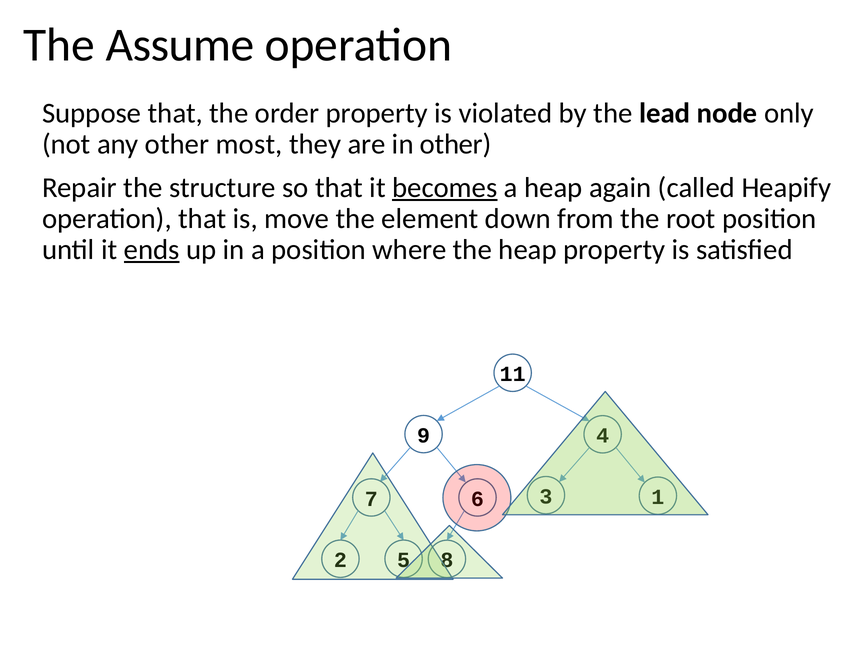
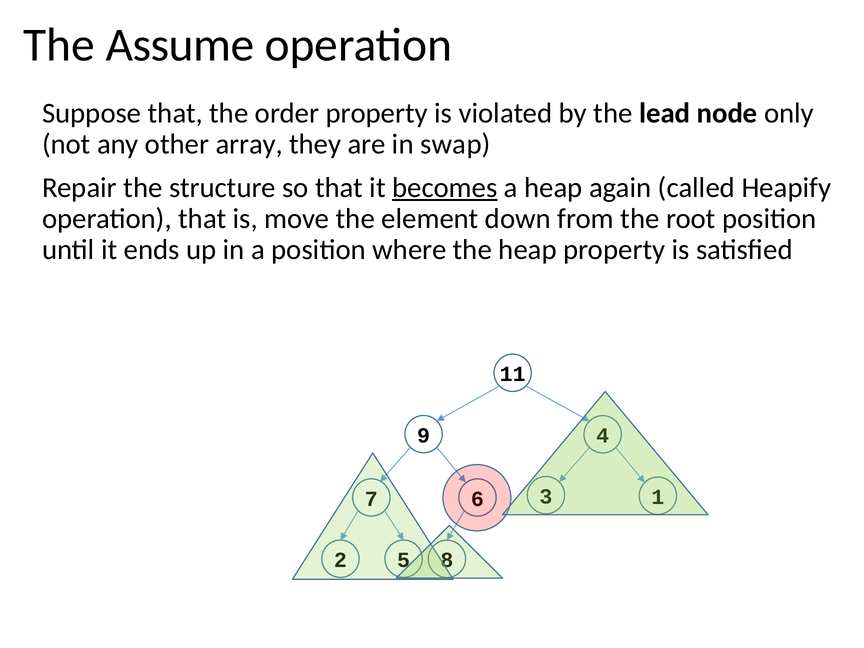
most: most -> array (249, 144)
in other: other -> swap (455, 144)
ends underline: present -> none (152, 250)
